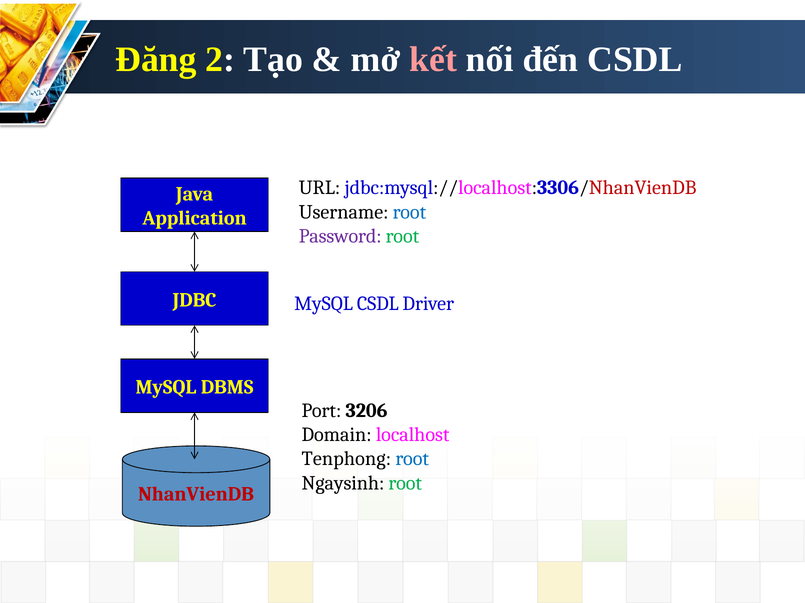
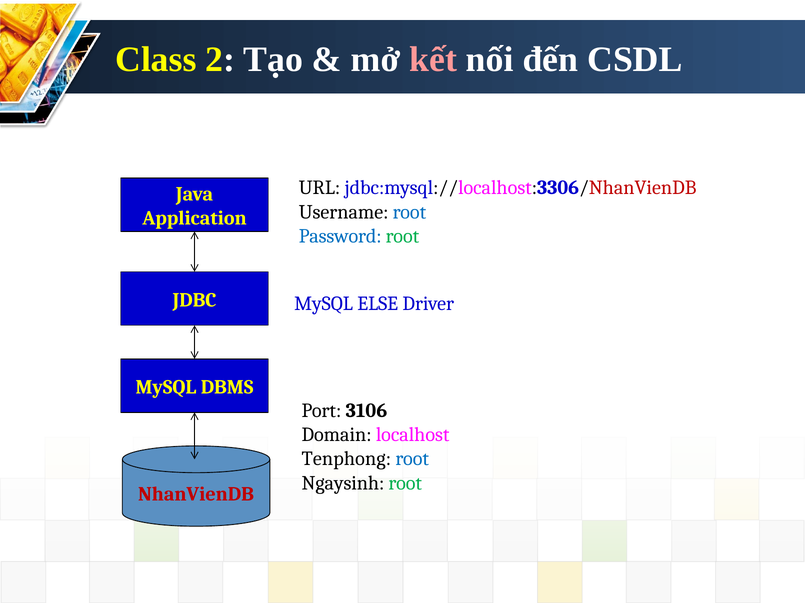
Đăng: Đăng -> Class (156, 60)
Password colour: purple -> blue (340, 236)
MySQL CSDL: CSDL -> ELSE (378, 304)
3206: 3206 -> 3106 (366, 411)
